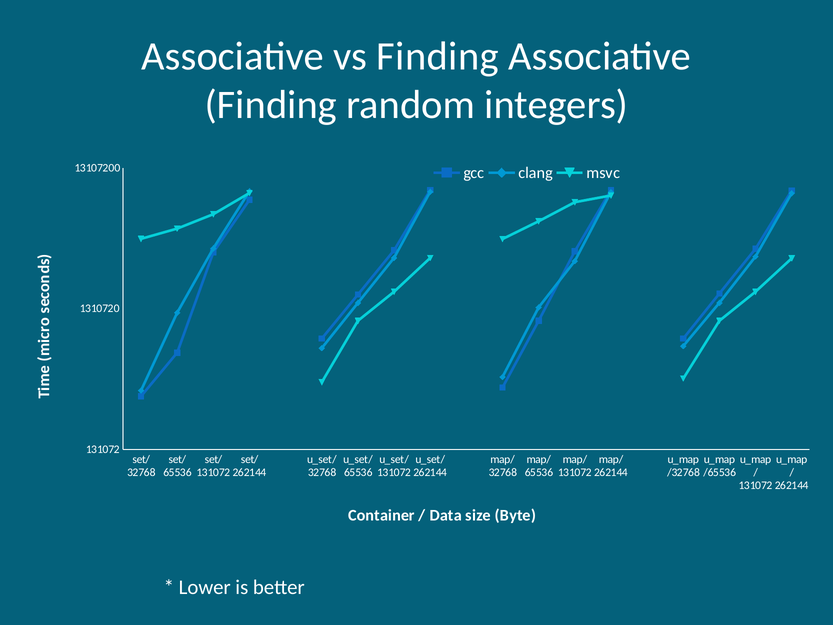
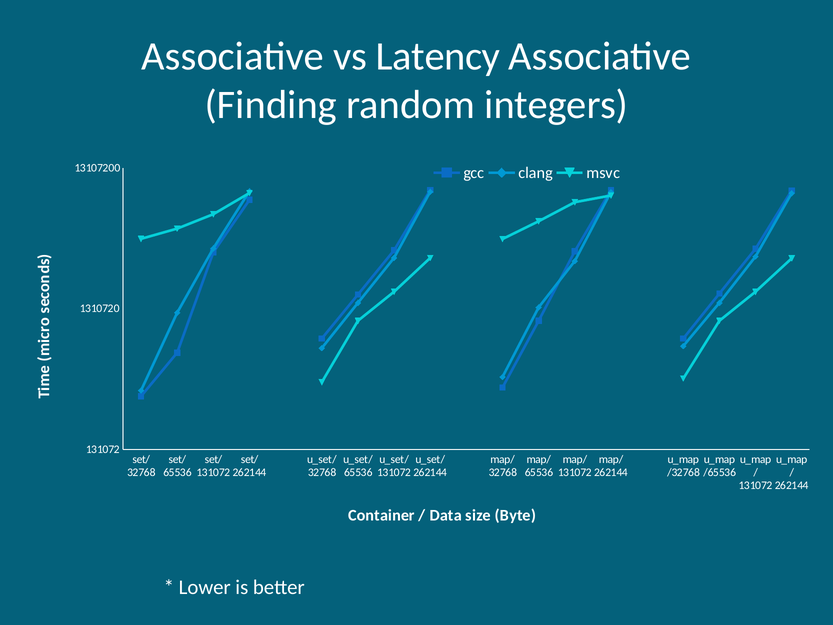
vs Finding: Finding -> Latency (438, 56)
